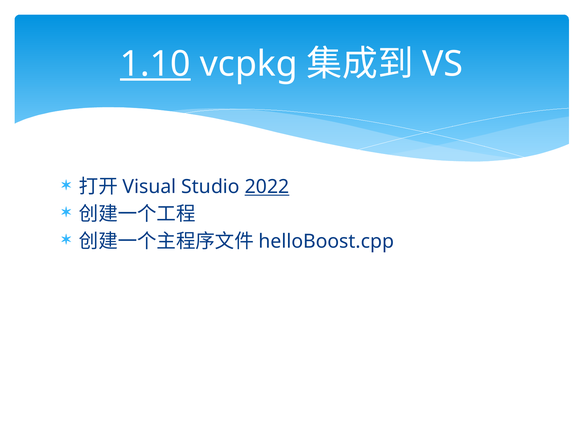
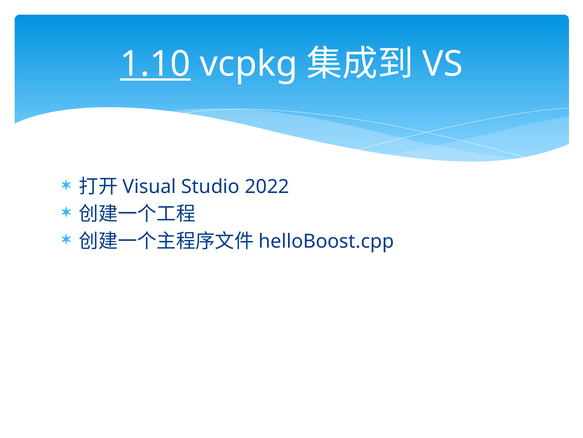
2022 underline: present -> none (267, 187)
